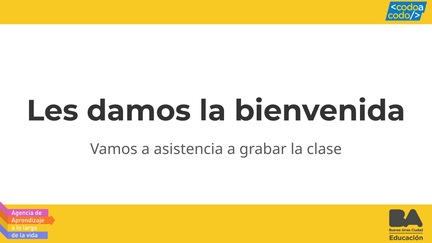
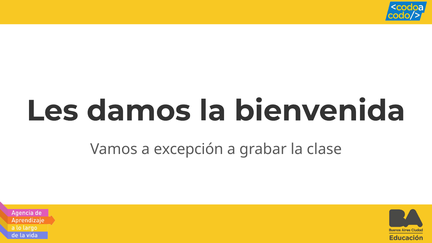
asistencia: asistencia -> excepción (188, 149)
